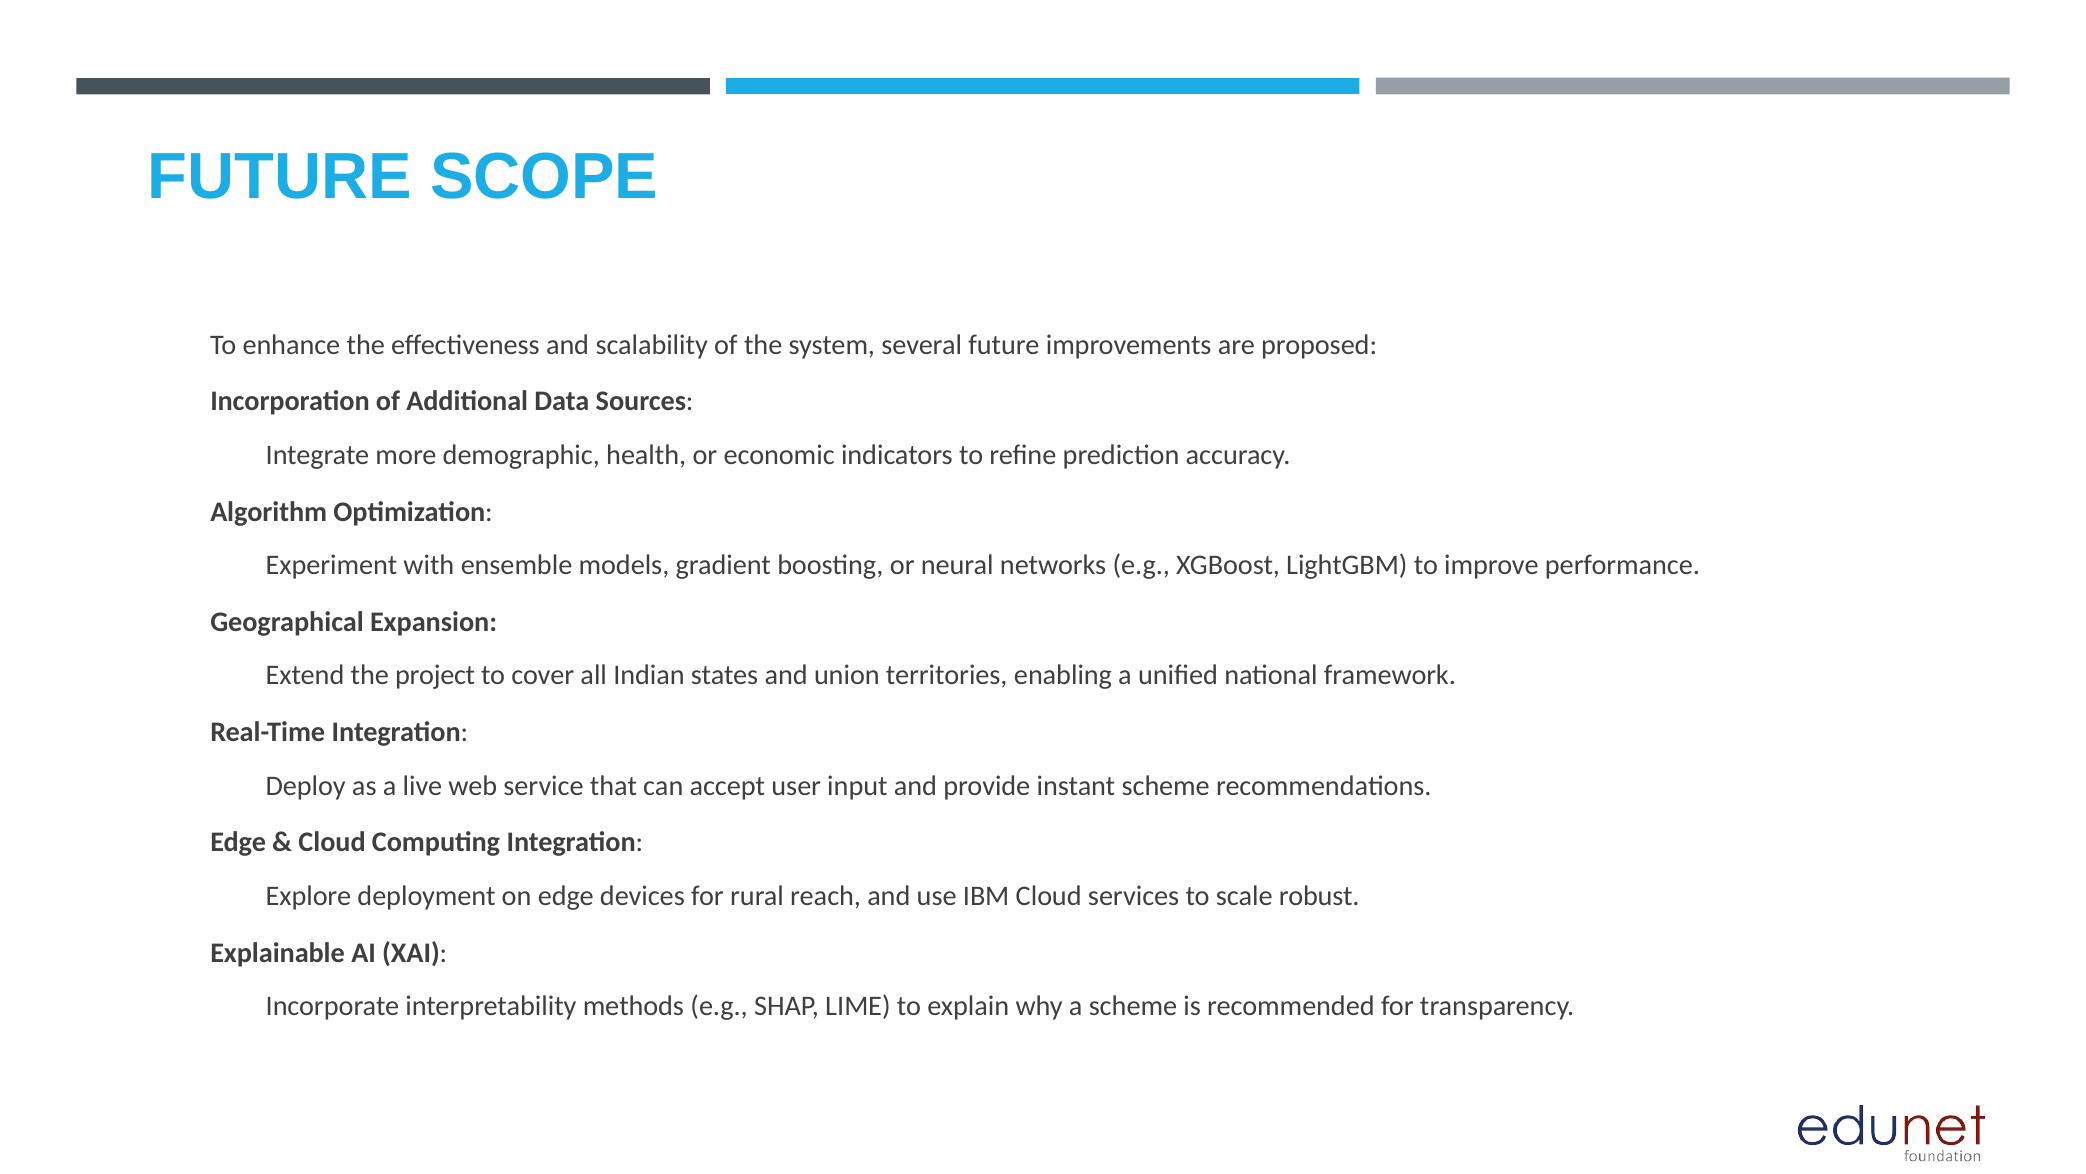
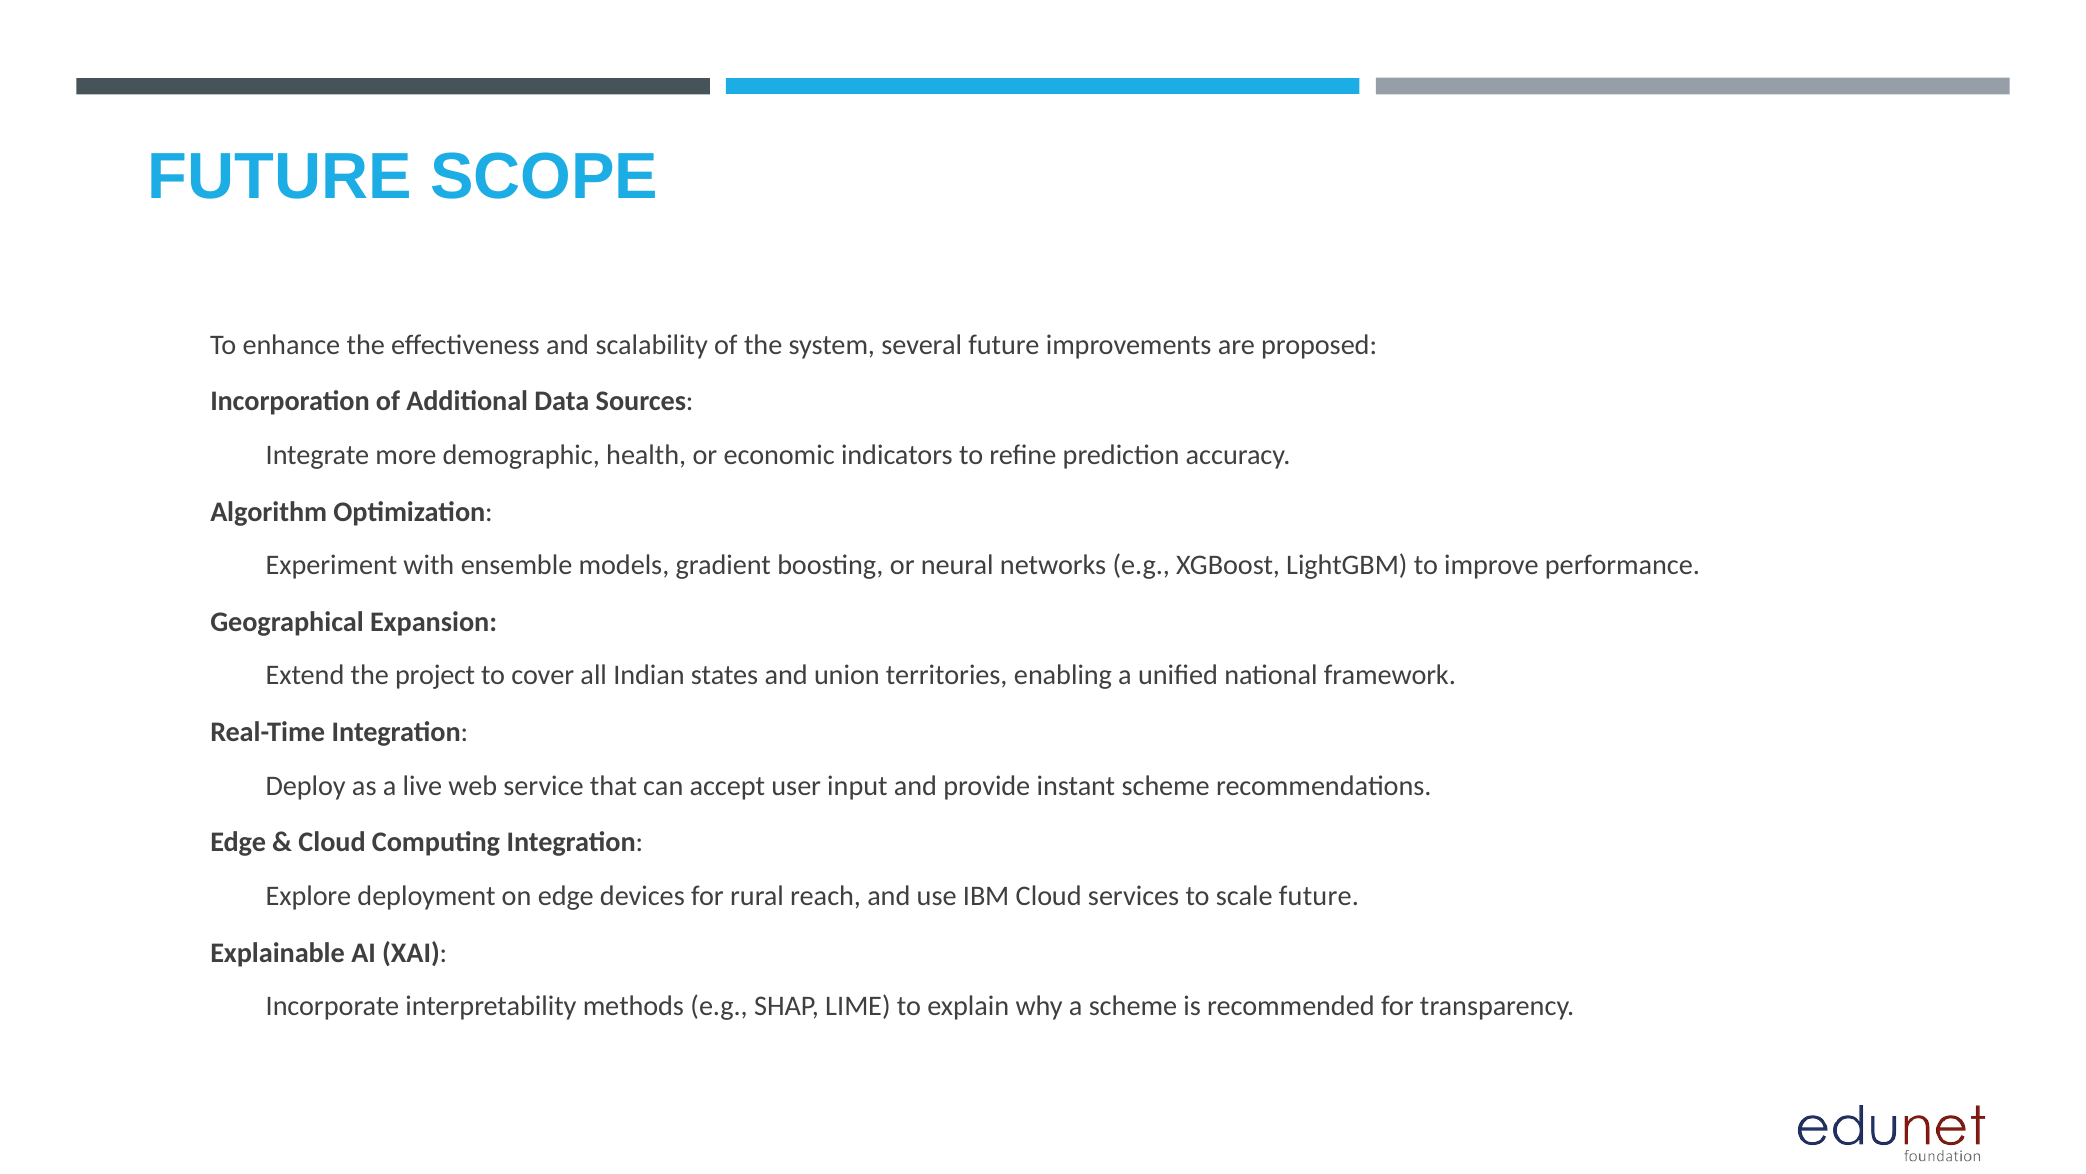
scale robust: robust -> future (1319, 895)
